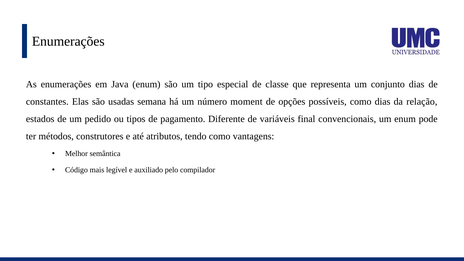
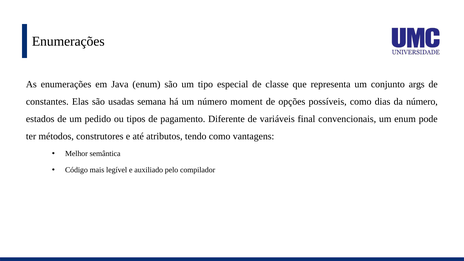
conjunto dias: dias -> args (417, 84)
da relação: relação -> número (422, 102)
